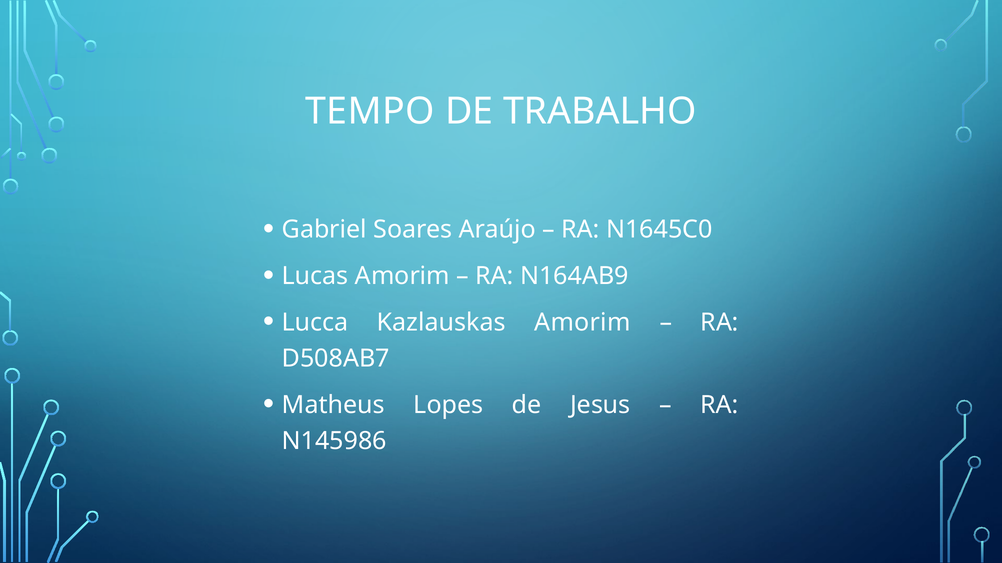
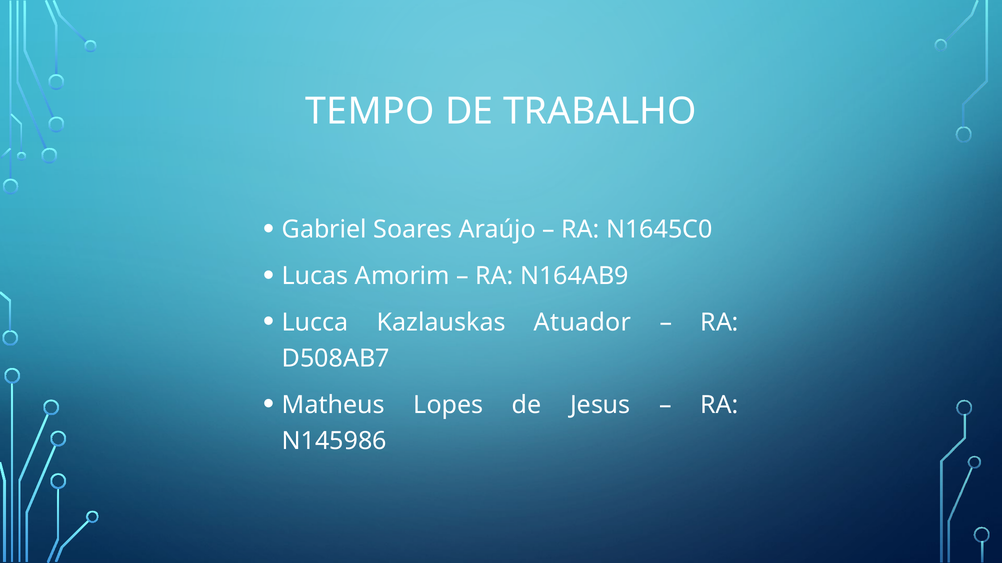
Kazlauskas Amorim: Amorim -> Atuador (582, 323)
